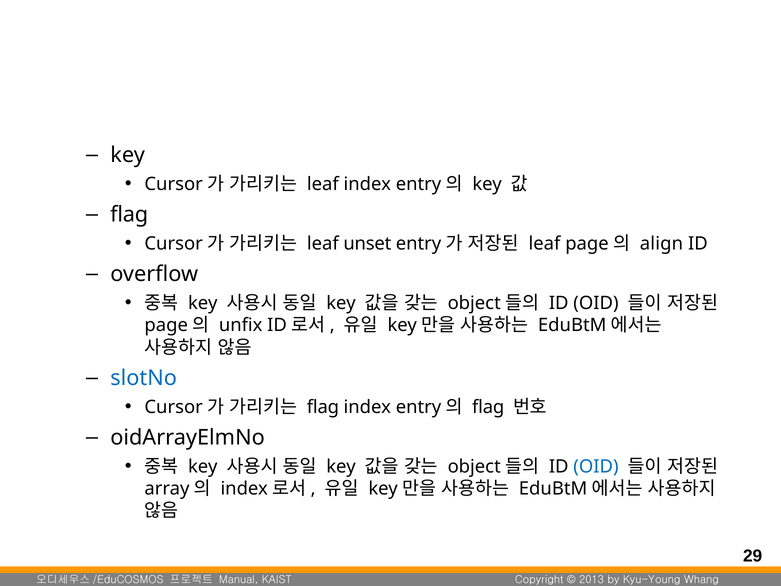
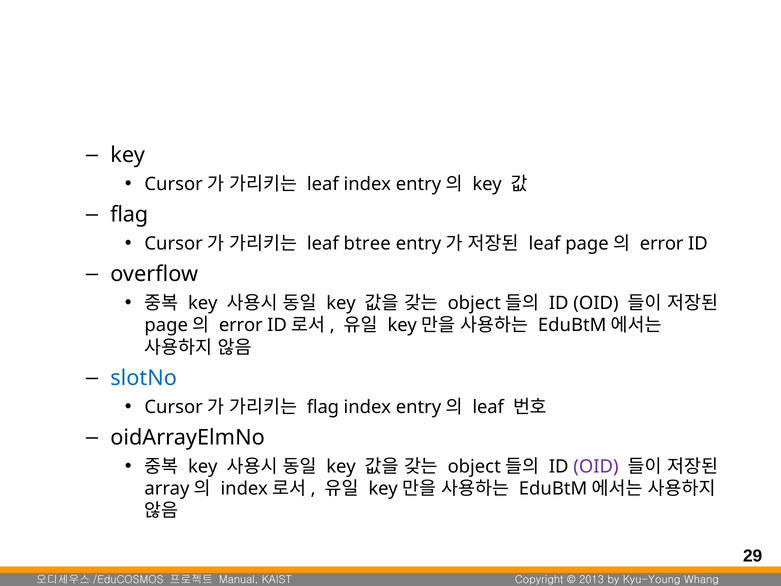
unset: unset -> btree (367, 244)
align: align -> error (662, 244)
unfix: unfix -> error (241, 325)
flag: flag -> leaf (488, 407)
OID colour: blue -> purple (596, 466)
